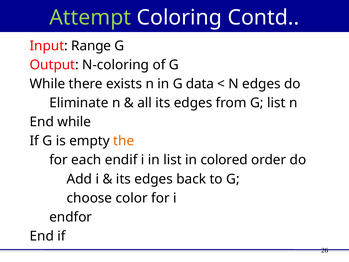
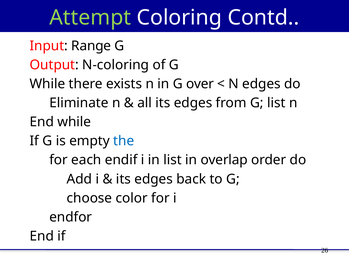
data: data -> over (200, 84)
the colour: orange -> blue (124, 141)
colored: colored -> overlap (224, 160)
